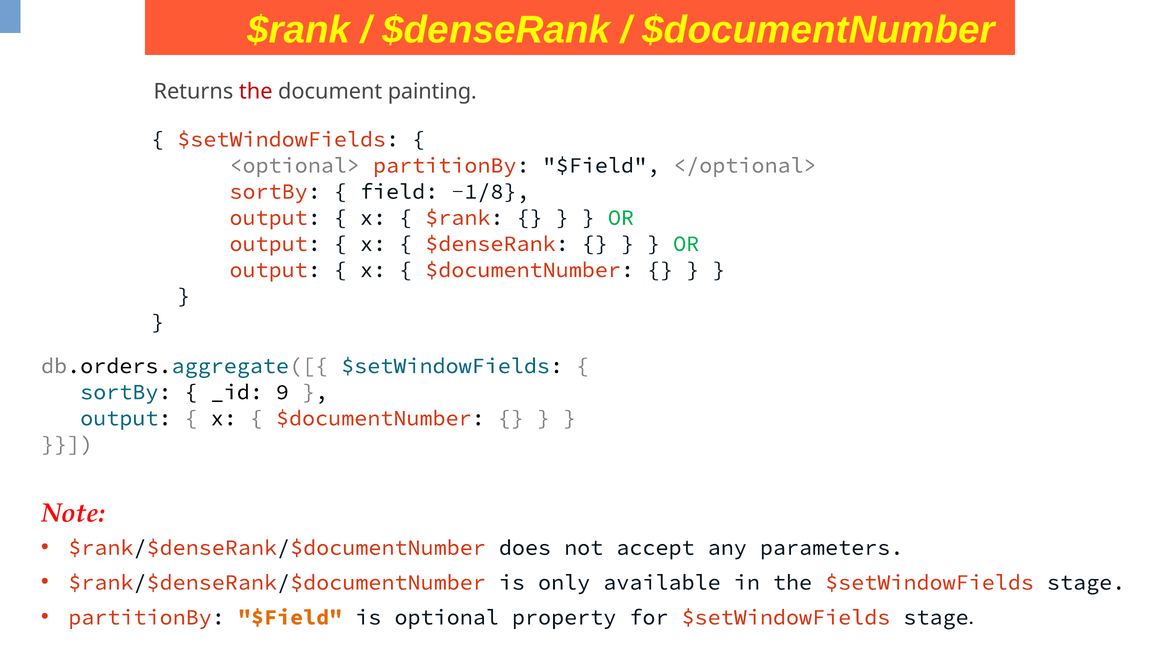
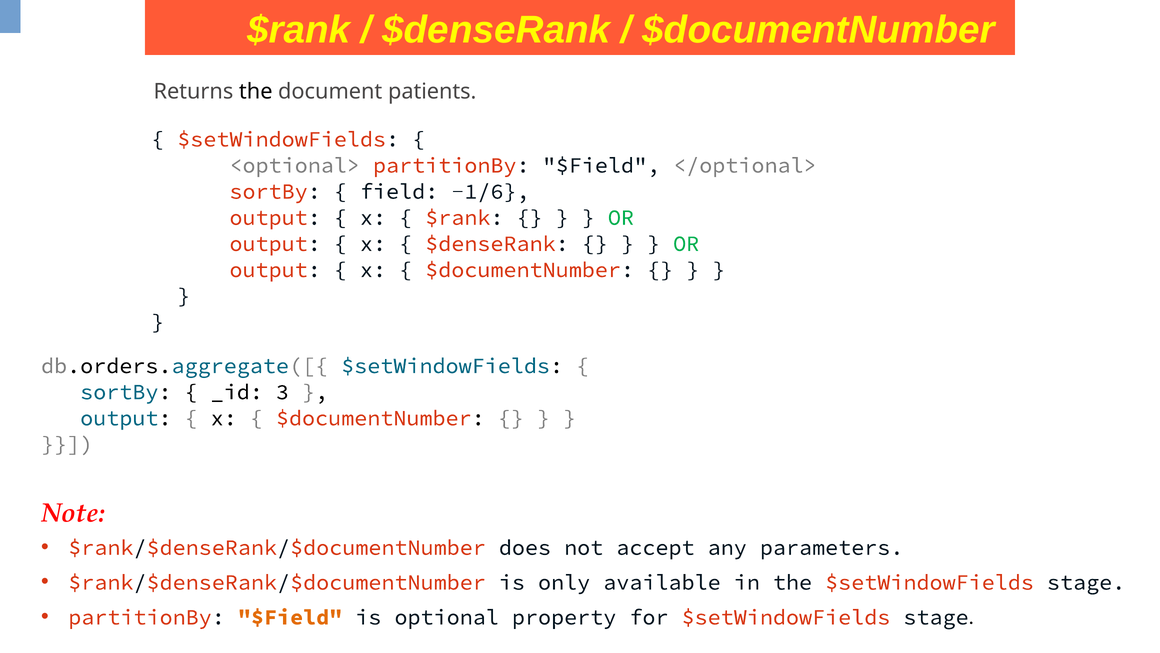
the colour: red -> black (256, 91)
painting: painting -> patients (432, 91)
-1/8: -1/8 -> -1/6 (490, 191)
9: 9 -> 3 (282, 392)
